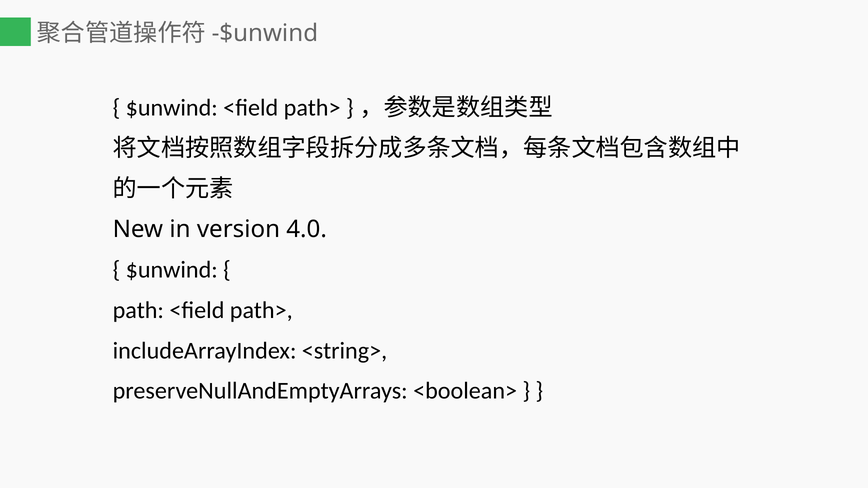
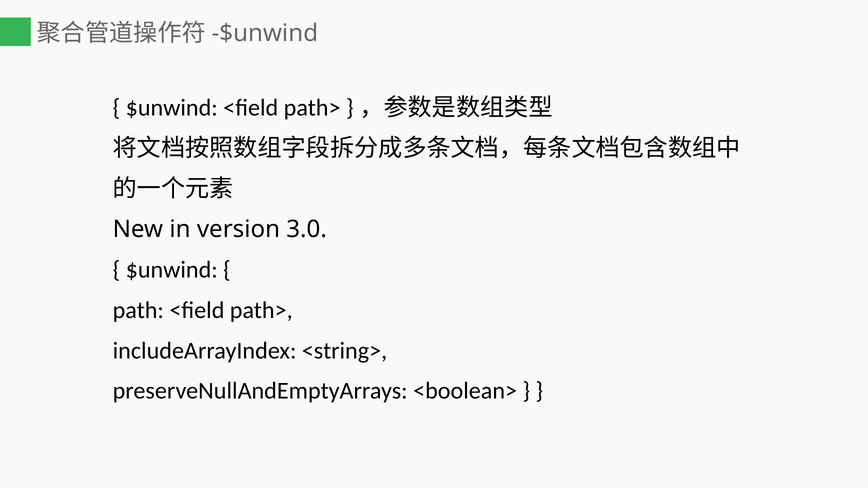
4.0: 4.0 -> 3.0 (307, 229)
